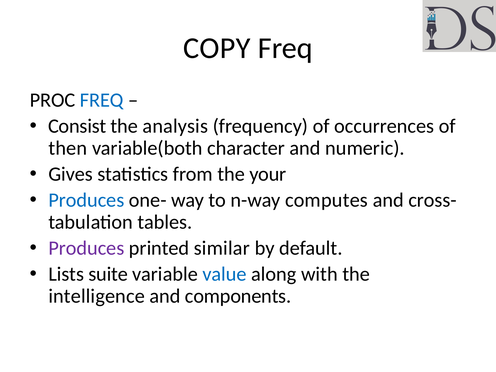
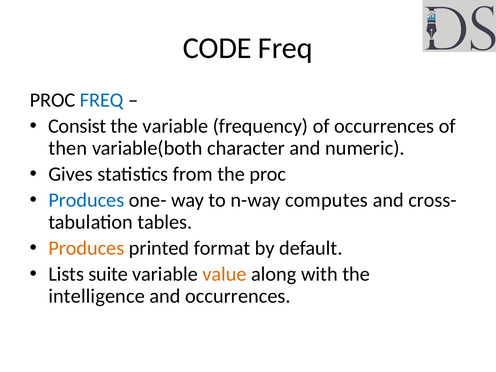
COPY: COPY -> CODE (217, 48)
the analysis: analysis -> variable (175, 126)
the your: your -> proc (268, 174)
Produces colour: purple -> orange (86, 248)
similar: similar -> format (222, 248)
value colour: blue -> orange (224, 274)
and components: components -> occurrences (238, 296)
